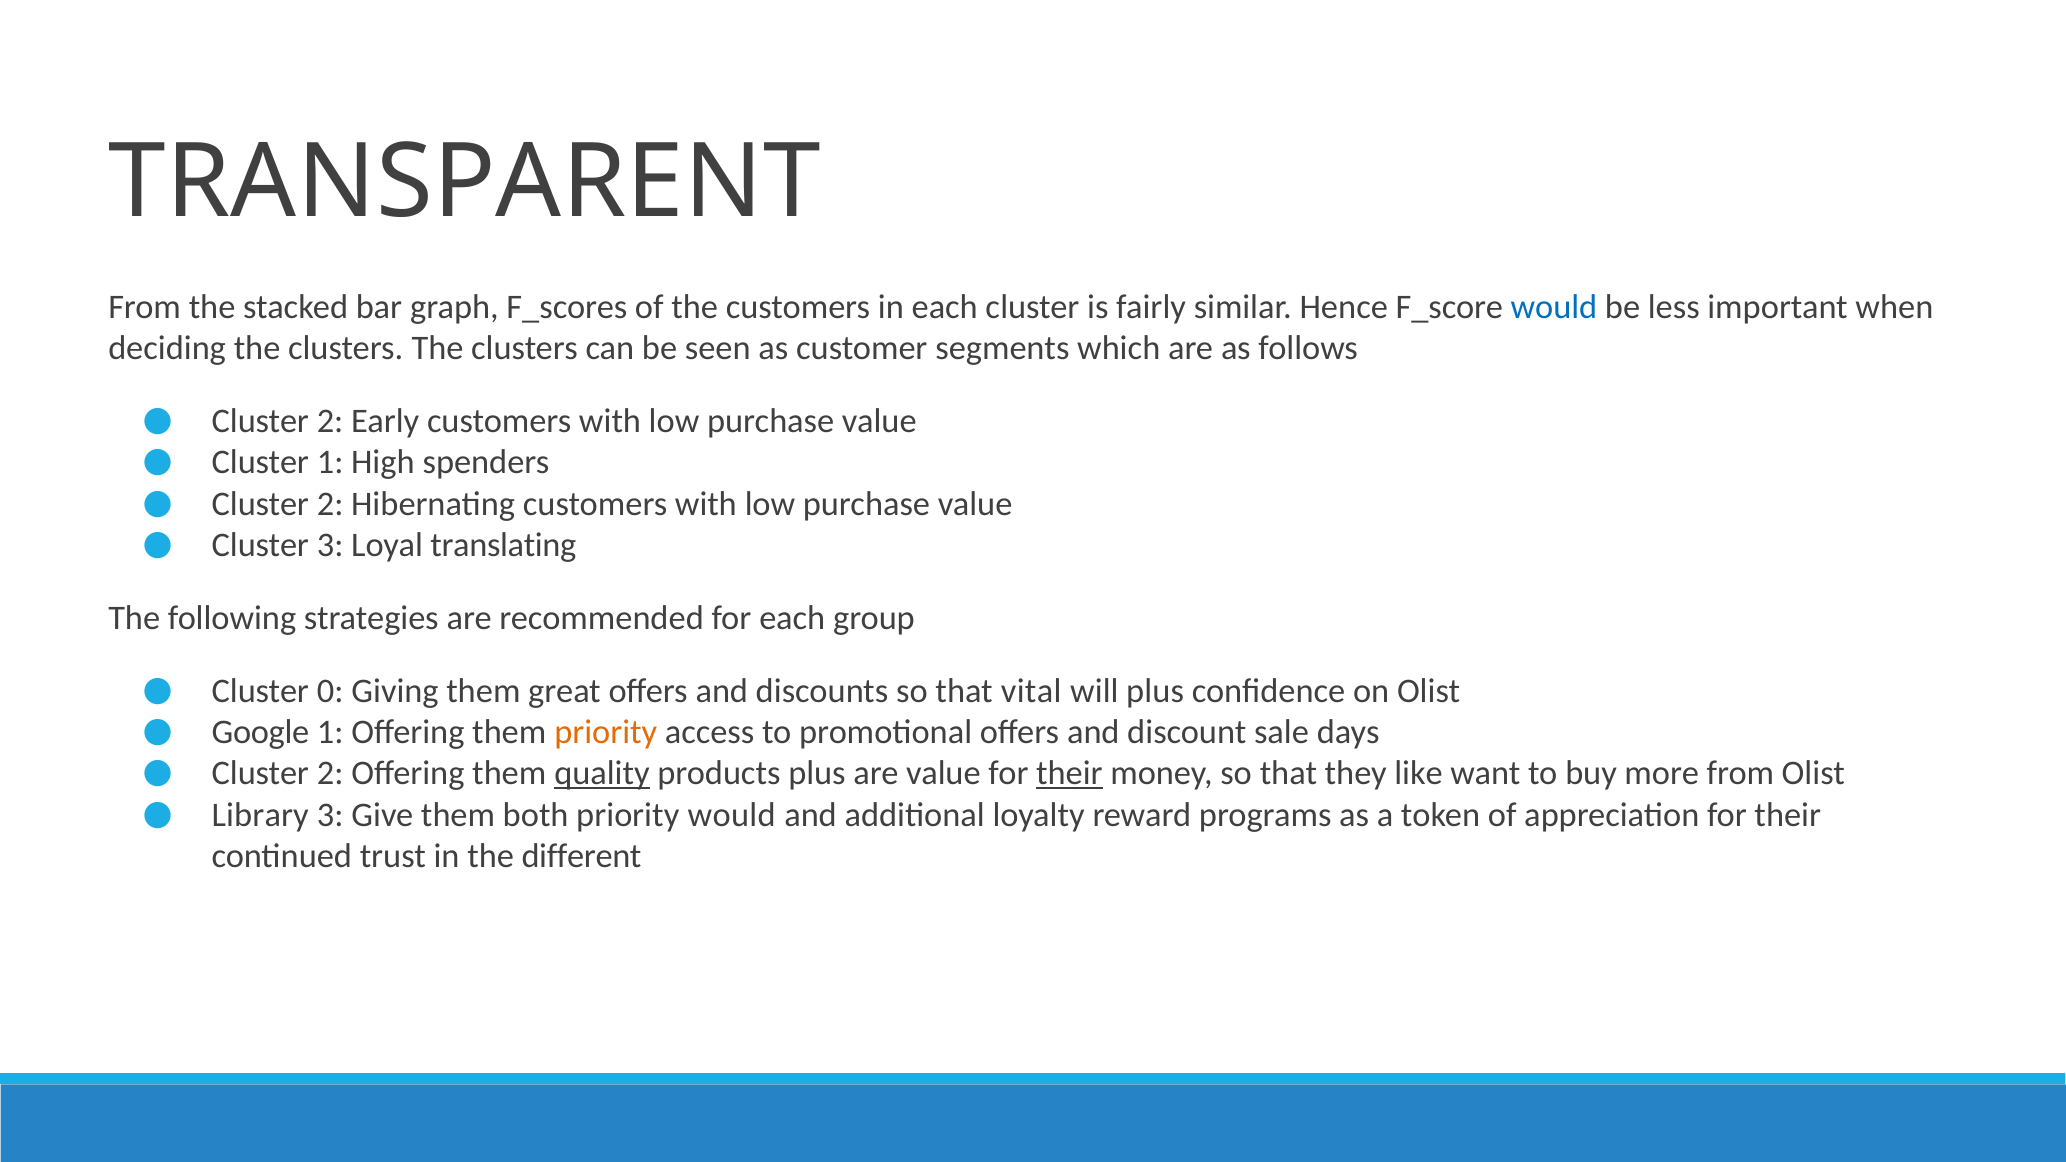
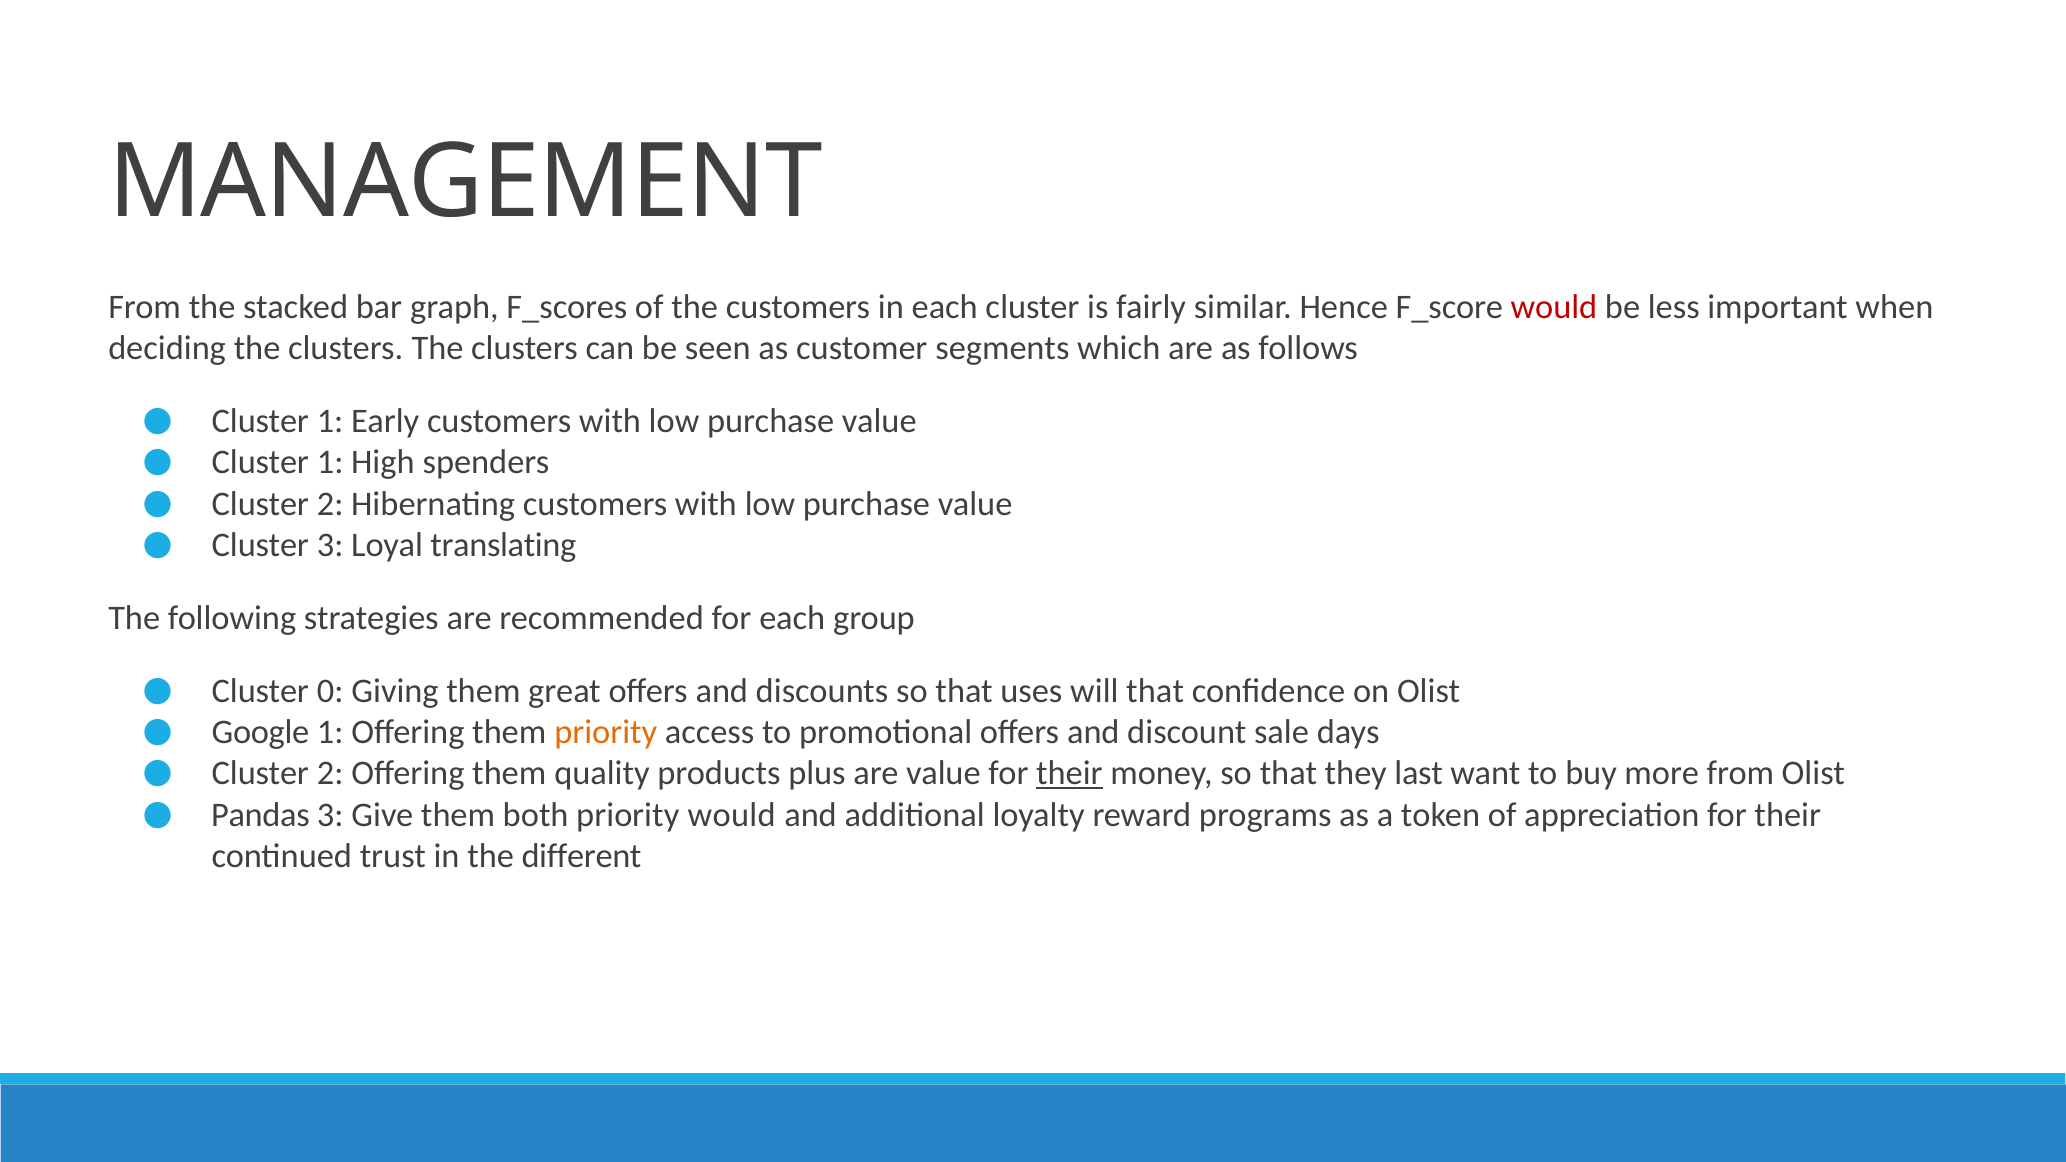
TRANSPARENT: TRANSPARENT -> MANAGEMENT (465, 183)
would colour: blue -> red (1554, 307)
2: 2 -> 1 (330, 421)
vital: vital -> uses (1031, 691)
will plus: plus -> that (1155, 691)
quality underline: present -> none (602, 774)
like: like -> last (1419, 774)
Library: Library -> Pandas (260, 815)
